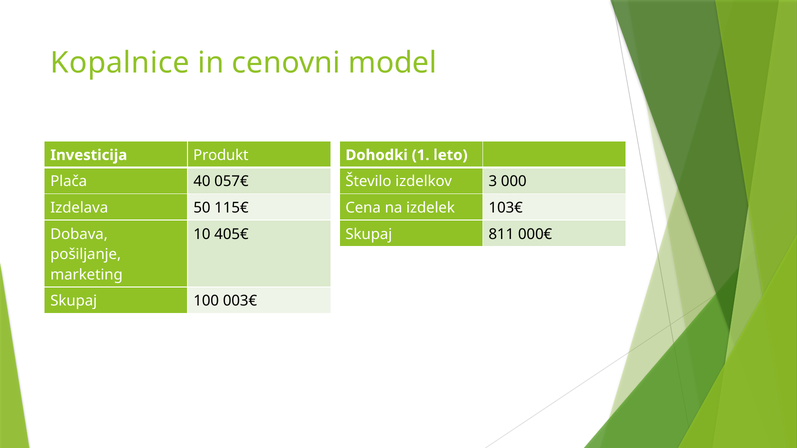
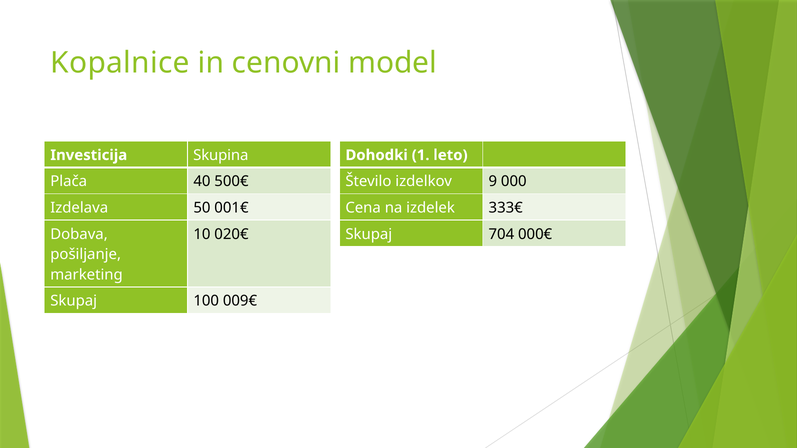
Produkt: Produkt -> Skupina (221, 155)
057€: 057€ -> 500€ (231, 182)
3: 3 -> 9 (493, 182)
115€: 115€ -> 001€ (231, 208)
103€: 103€ -> 333€ (506, 208)
405€: 405€ -> 020€ (231, 234)
811: 811 -> 704 (501, 234)
003€: 003€ -> 009€ (240, 301)
